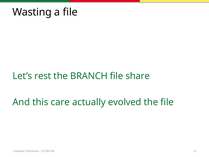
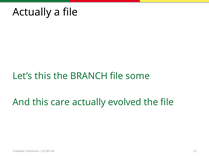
Wasting: Wasting -> Actually (32, 12)
Let’s rest: rest -> this (43, 76)
share: share -> some (138, 76)
